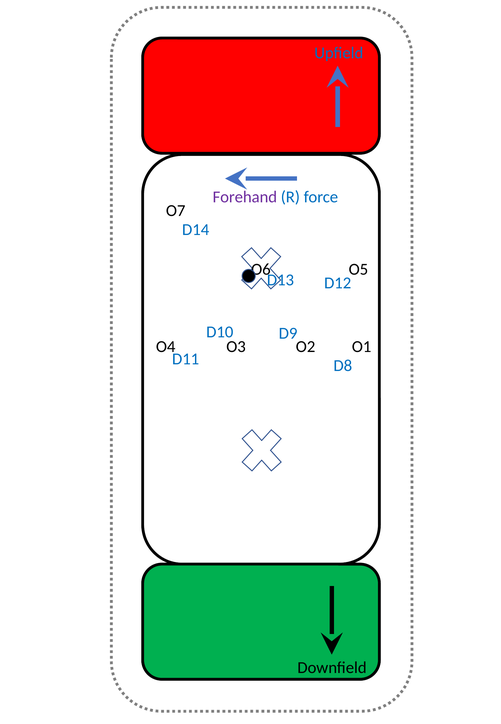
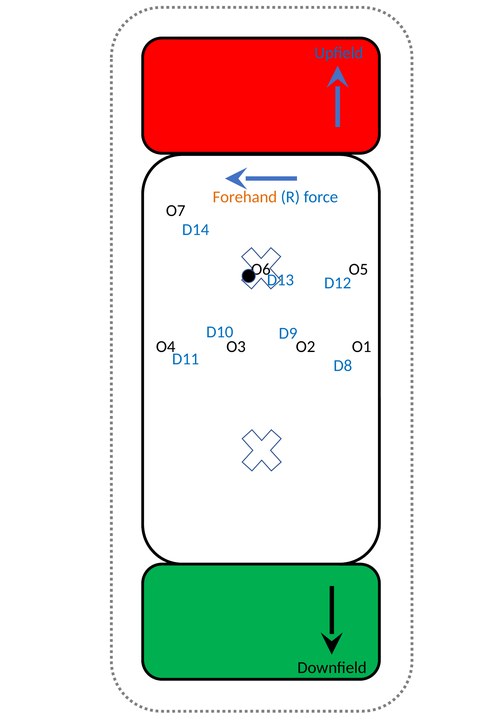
Forehand colour: purple -> orange (245, 197)
